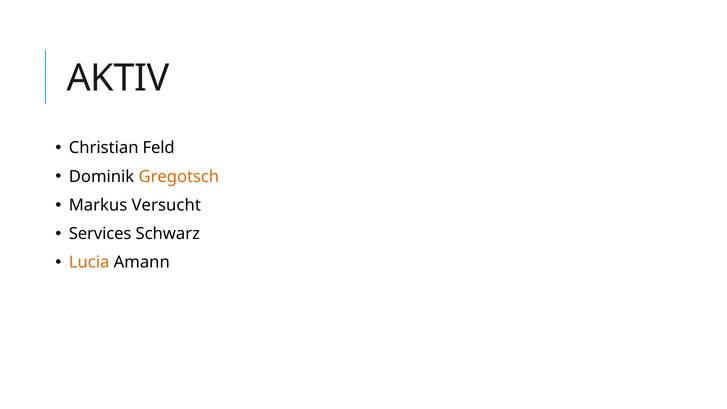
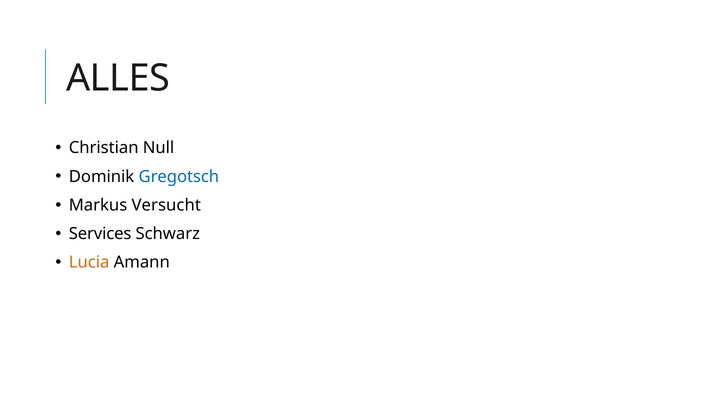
AKTIV: AKTIV -> ALLES (118, 78)
Feld: Feld -> Null (159, 148)
Gregotsch colour: orange -> blue (179, 177)
